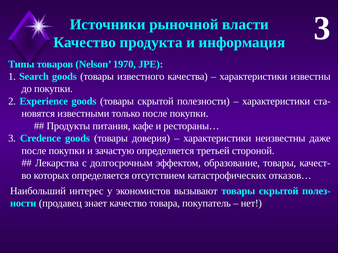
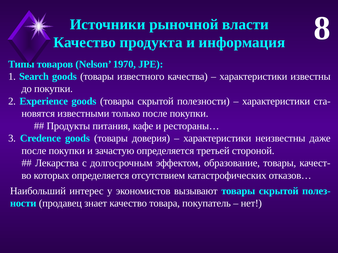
информация 3: 3 -> 8 (322, 28)
